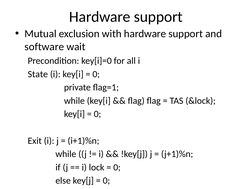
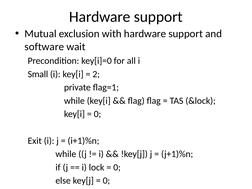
State: State -> Small (38, 74)
0: 0 -> 2 (96, 74)
